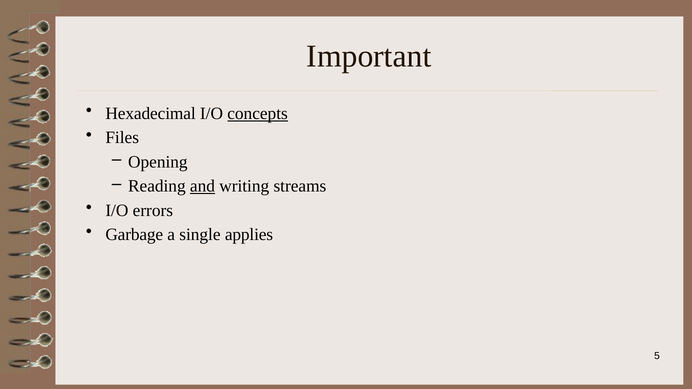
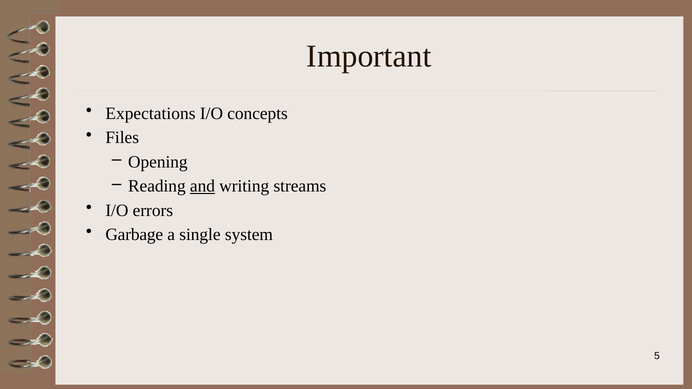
Hexadecimal: Hexadecimal -> Expectations (150, 114)
concepts underline: present -> none (258, 114)
applies: applies -> system (249, 235)
